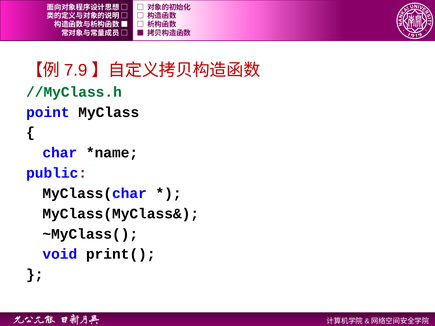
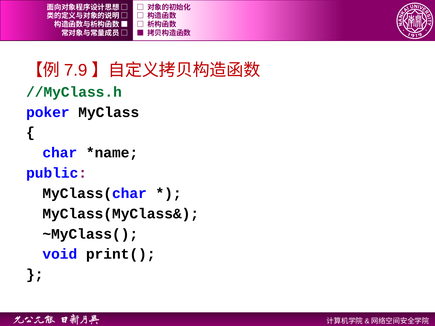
point: point -> poker (48, 112)
